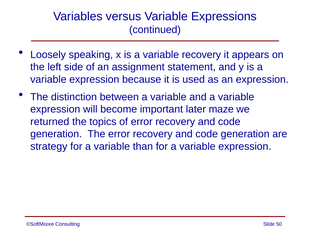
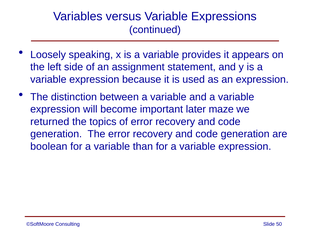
variable recovery: recovery -> provides (201, 55)
strategy: strategy -> boolean (49, 147)
